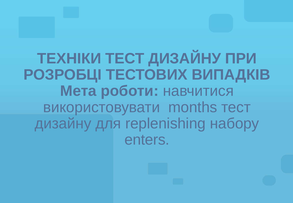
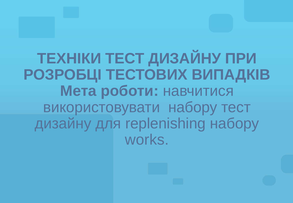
використовувати months: months -> набору (193, 107)
enters: enters -> works (147, 140)
